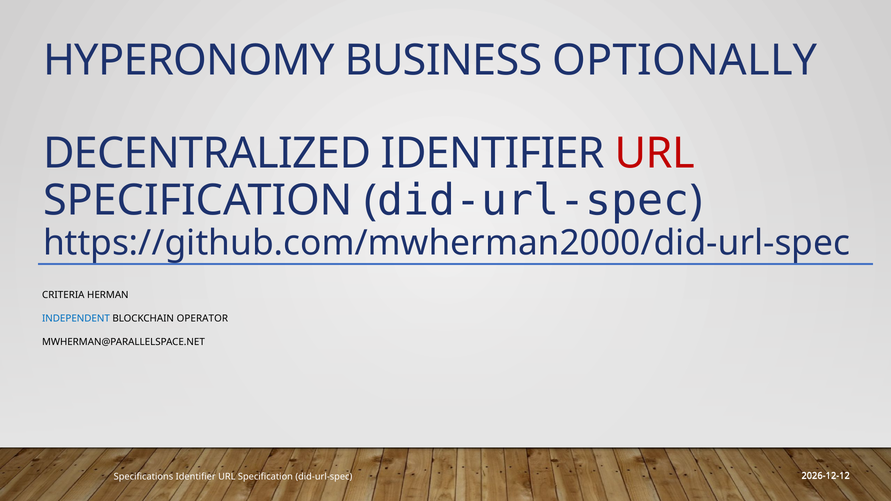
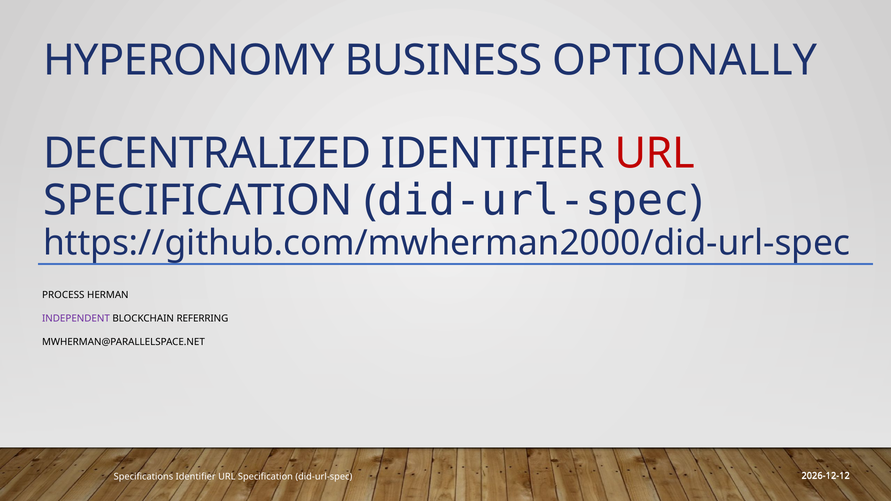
CRITERIA: CRITERIA -> PROCESS (63, 295)
INDEPENDENT colour: blue -> purple (76, 319)
OPERATOR: OPERATOR -> REFERRING (202, 319)
